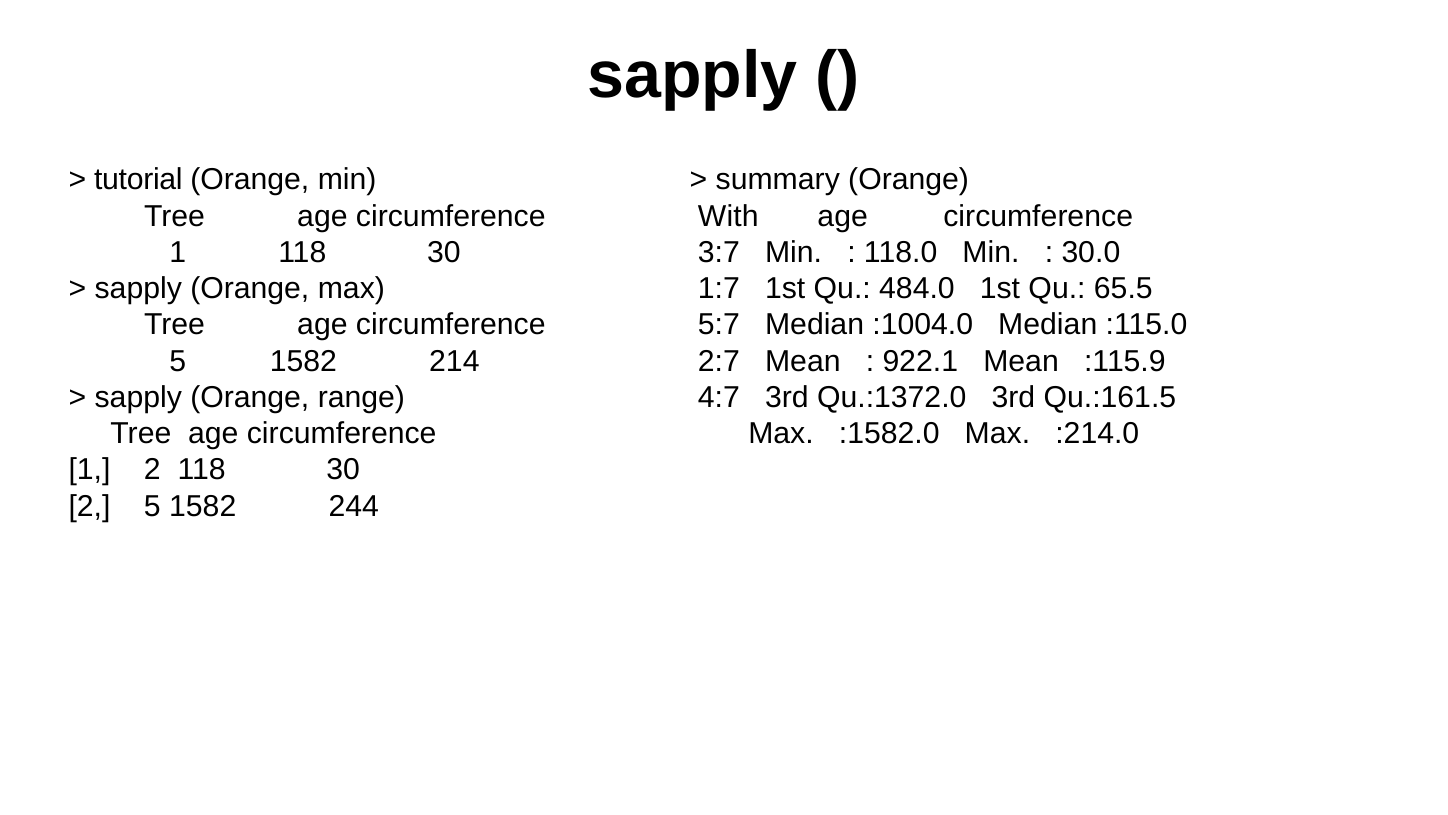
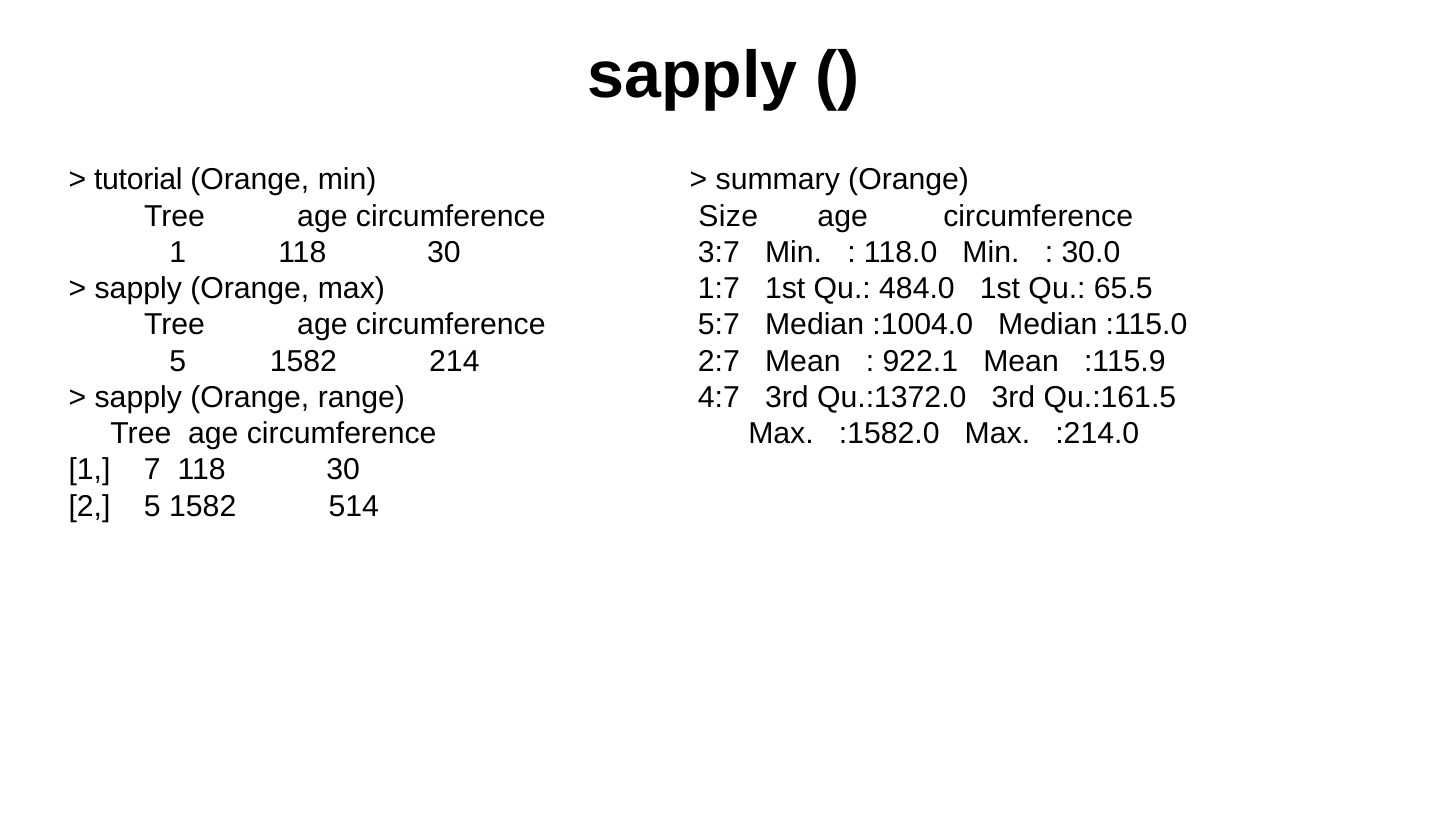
With: With -> Size (728, 216)
1 2: 2 -> 7 (152, 470)
244: 244 -> 514 (354, 506)
